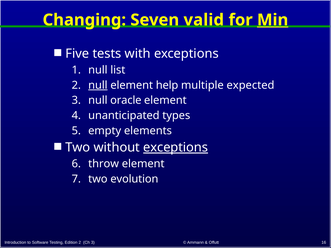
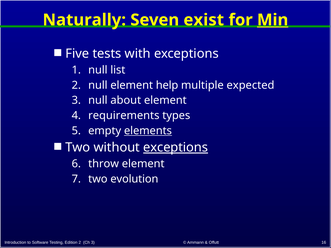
Changing: Changing -> Naturally (84, 20)
valid: valid -> exist (204, 20)
null underline: present -> none (98, 85)
oracle: oracle -> about (126, 100)
unanticipated: unanticipated -> requirements (124, 116)
elements underline: none -> present (148, 131)
